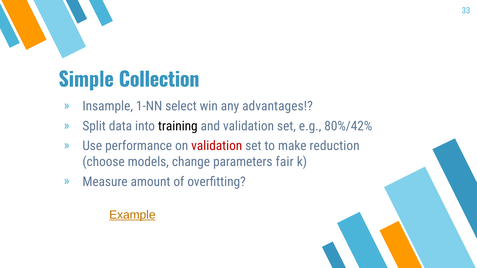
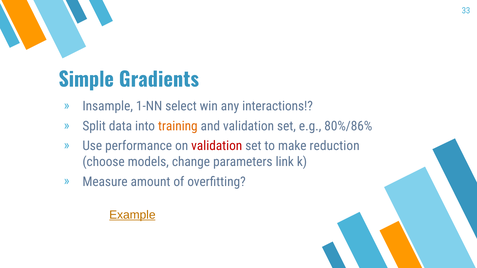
Collection: Collection -> Gradients (159, 80)
advantages: advantages -> interactions (278, 106)
training colour: black -> orange (178, 126)
80%/42%: 80%/42% -> 80%/86% (348, 126)
fair: fair -> link (285, 162)
